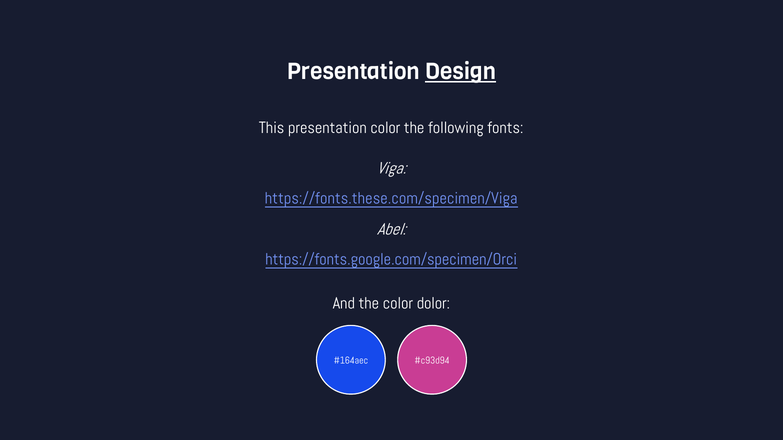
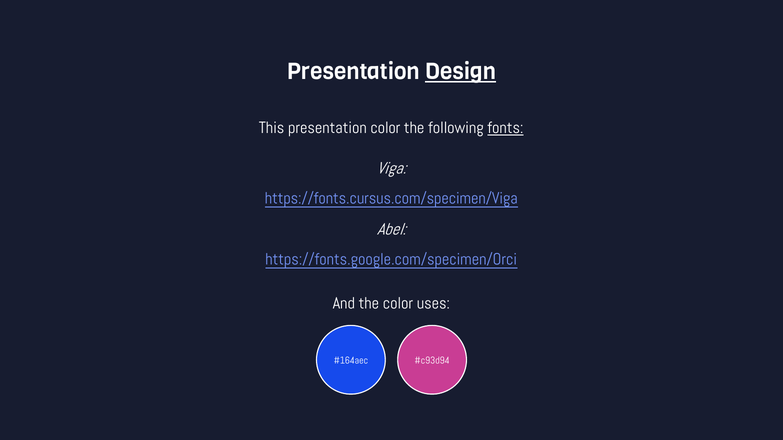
fonts underline: none -> present (505, 128)
https://fonts.these.com/specimen/Viga: https://fonts.these.com/specimen/Viga -> https://fonts.cursus.com/specimen/Viga (391, 198)
dolor: dolor -> uses (433, 304)
